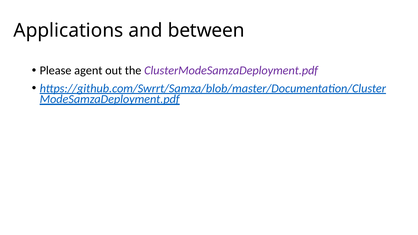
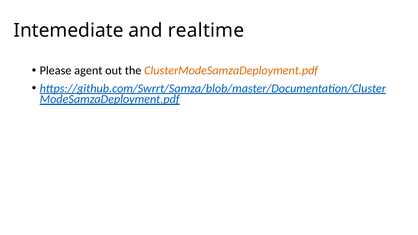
Applications: Applications -> Intemediate (69, 30)
between: between -> realtime (206, 30)
ClusterModeSamzaDeployment.pdf colour: purple -> orange (231, 71)
